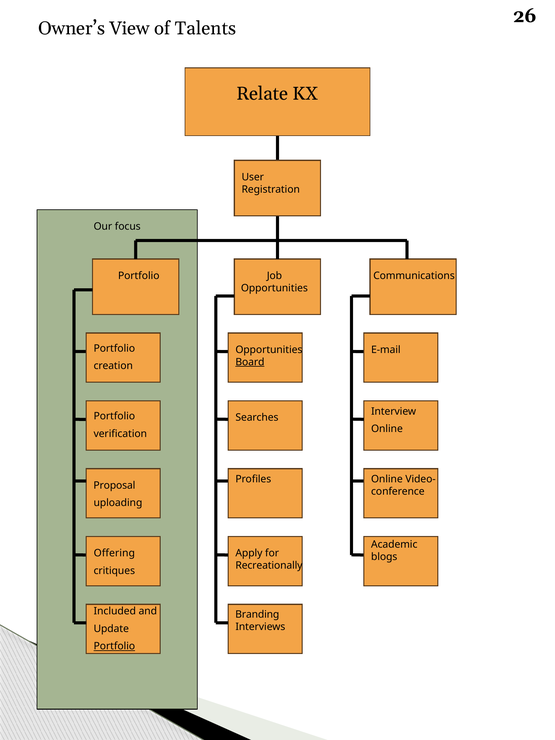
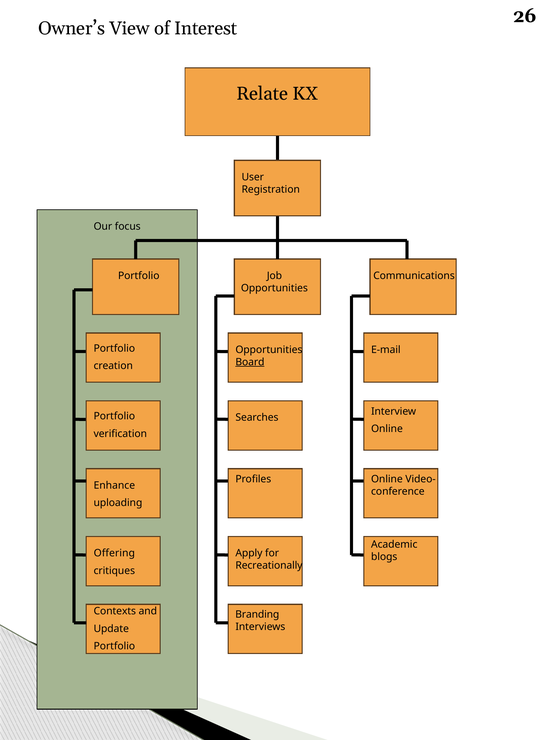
Talents: Talents -> Interest (206, 28)
Proposal: Proposal -> Enhance (114, 485)
Included: Included -> Contexts (115, 611)
Portfolio underline: present -> none (114, 646)
